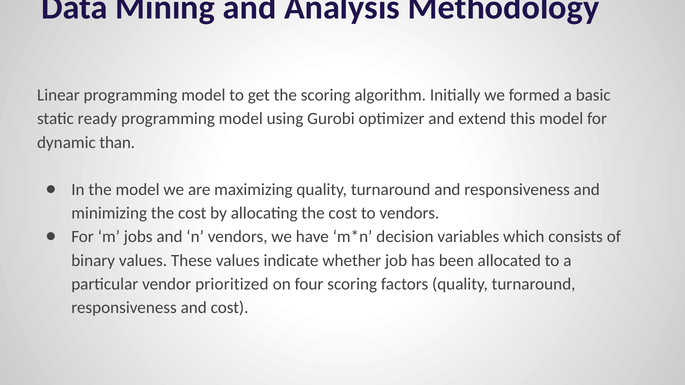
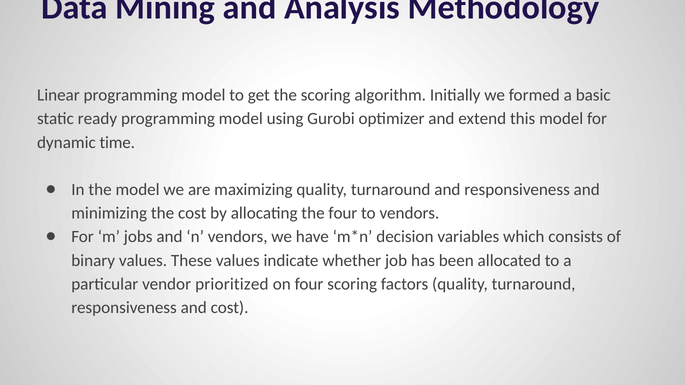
than: than -> time (117, 143)
allocating the cost: cost -> four (343, 213)
